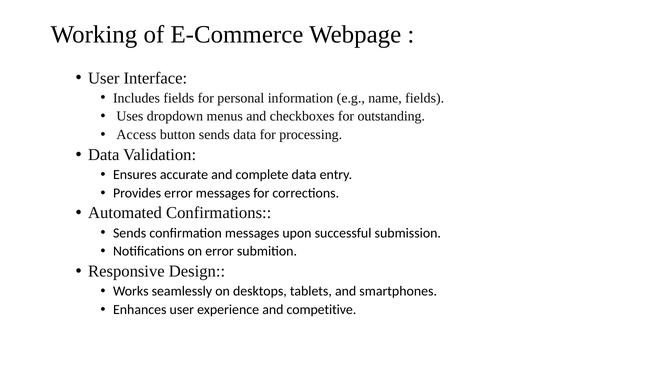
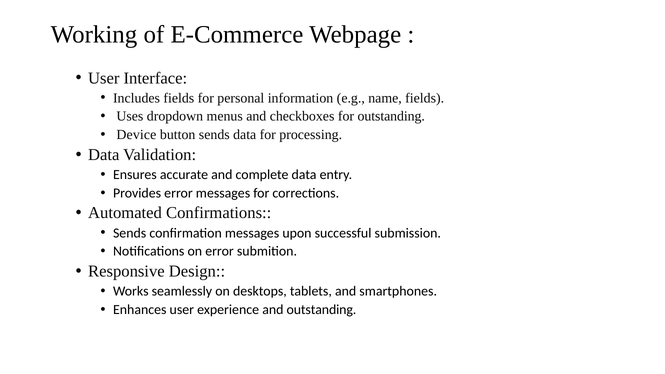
Access: Access -> Device (136, 135)
and competitive: competitive -> outstanding (321, 310)
